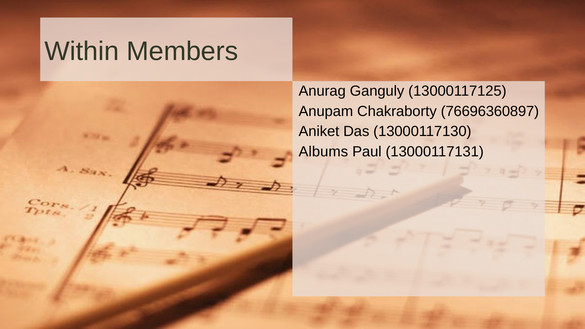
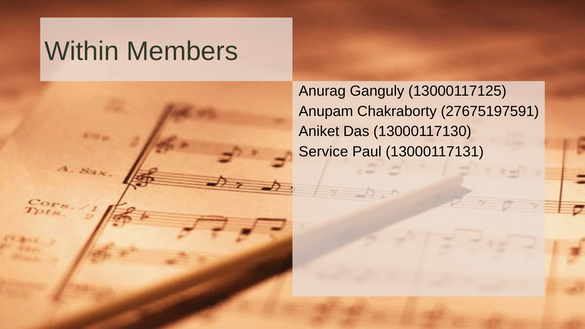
76696360897: 76696360897 -> 27675197591 (490, 111)
Albums: Albums -> Service (323, 152)
